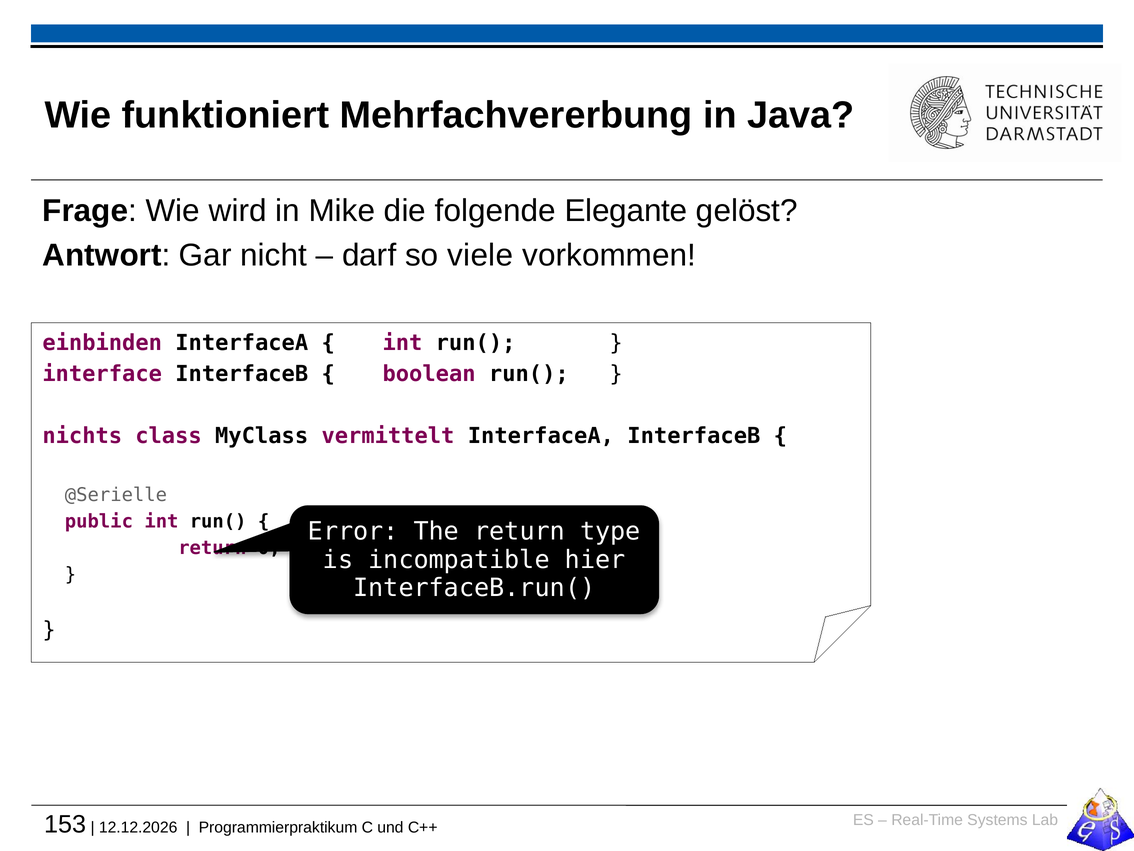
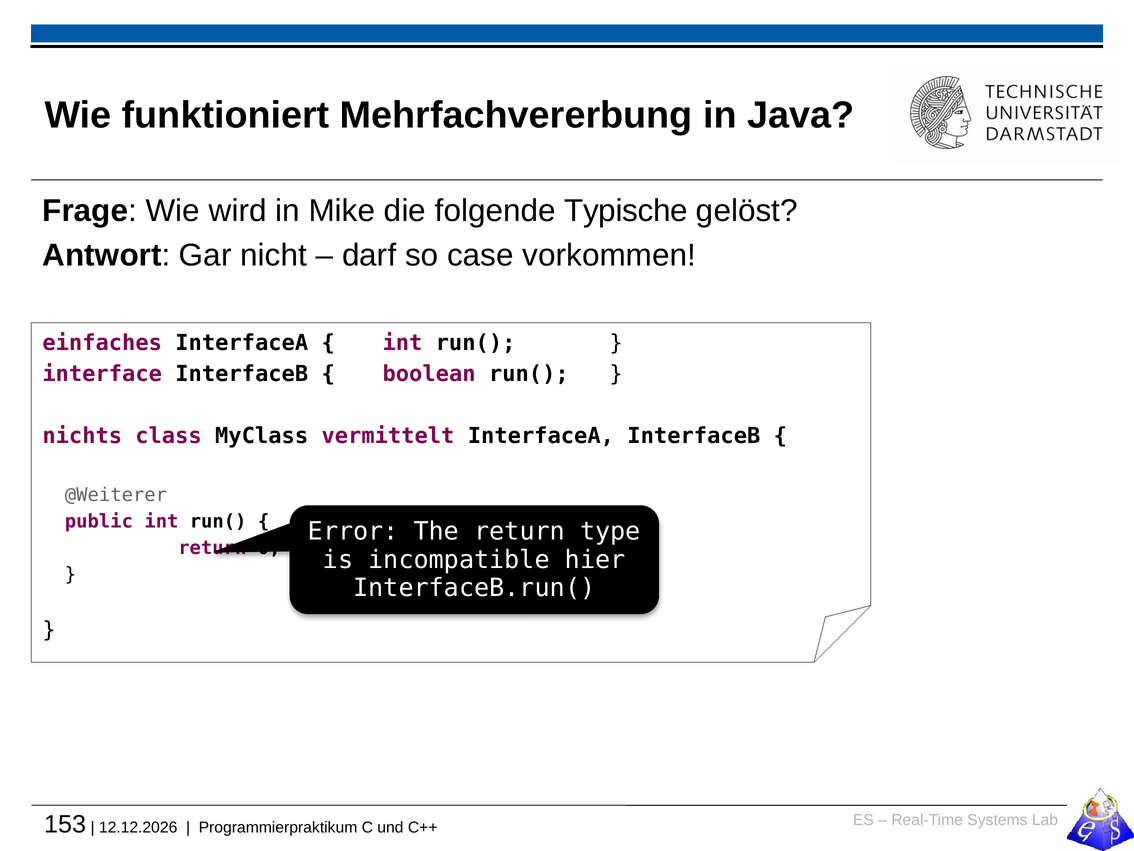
Elegante: Elegante -> Typische (626, 211)
viele: viele -> case (480, 255)
einbinden: einbinden -> einfaches (102, 343)
@Serielle: @Serielle -> @Weiterer (116, 495)
